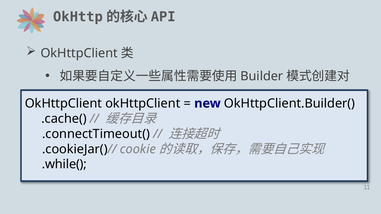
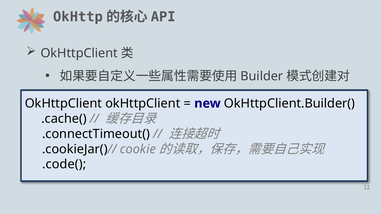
.while(: .while( -> .code( (64, 165)
